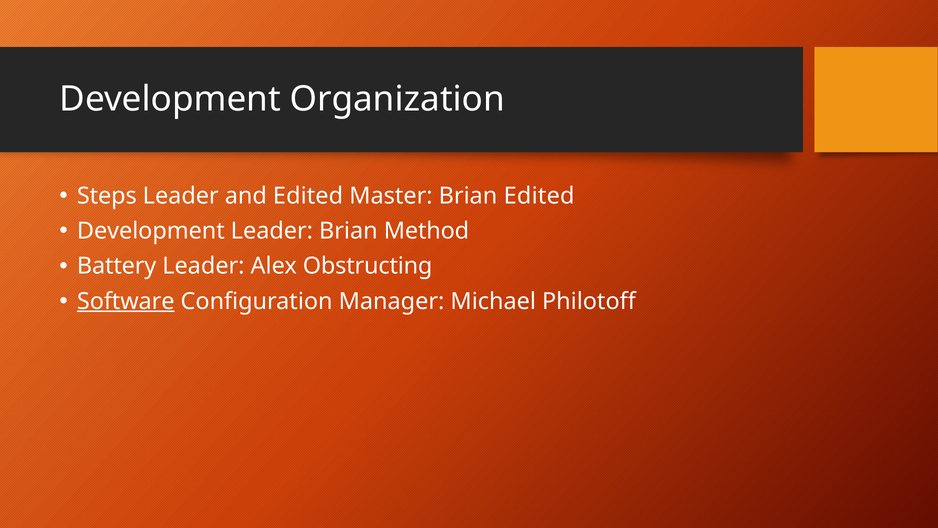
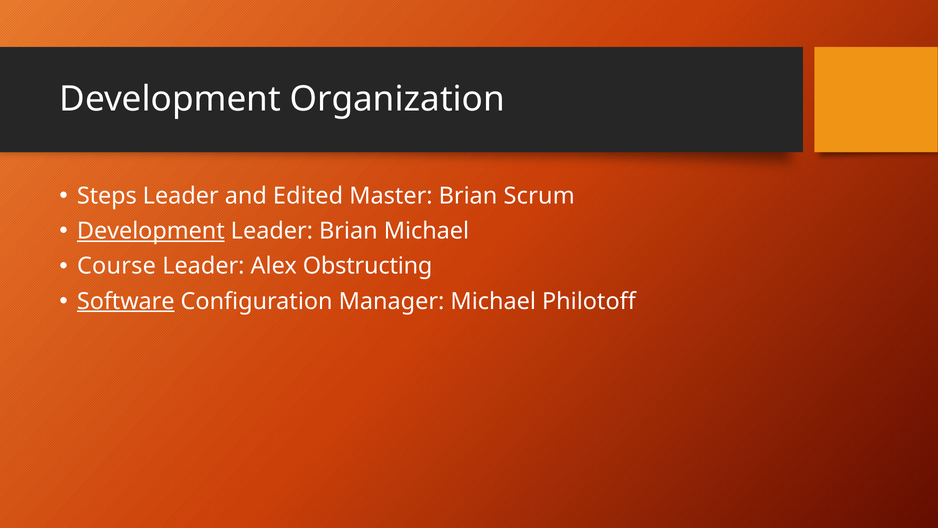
Brian Edited: Edited -> Scrum (539, 196)
Development underline: none -> present (151, 231)
Brian Method: Method -> Michael (426, 231)
Battery: Battery -> Course (116, 266)
